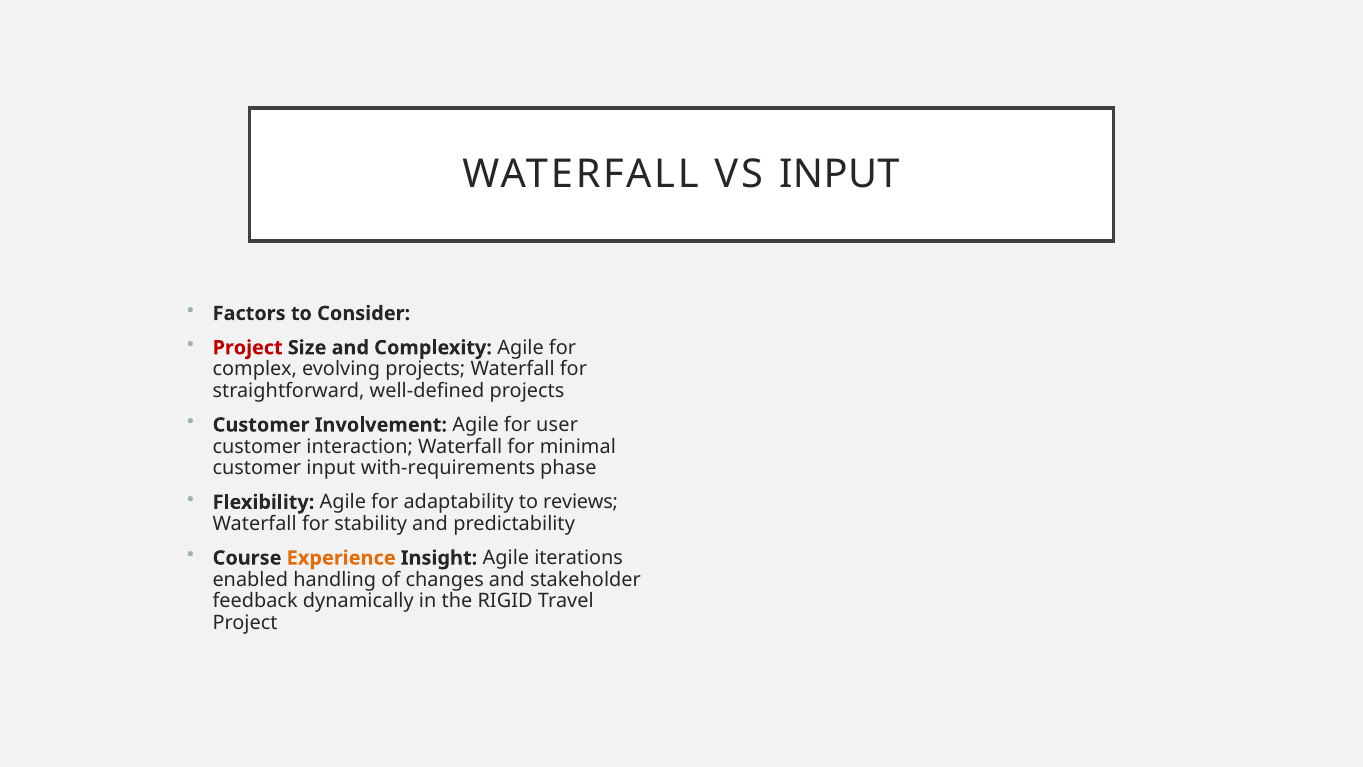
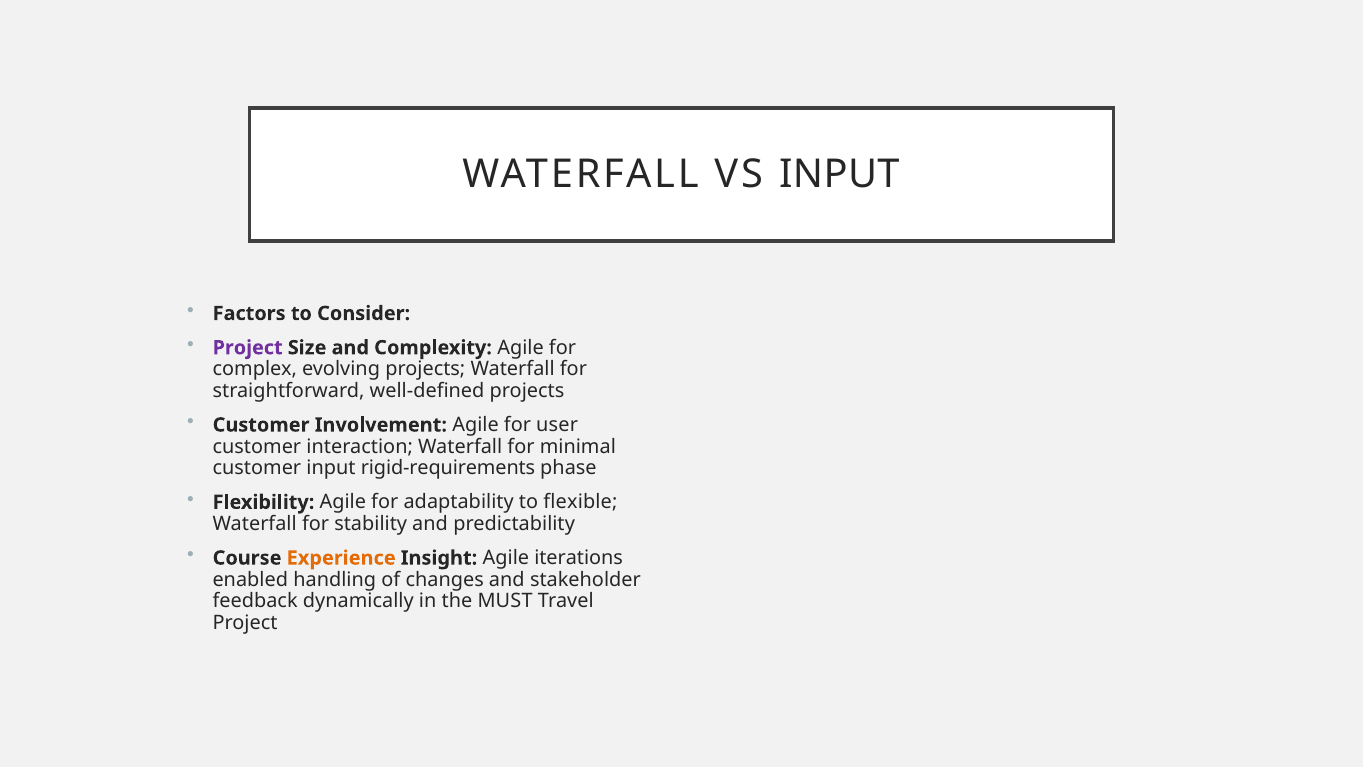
Project colour: red -> purple (248, 348)
with-requirements: with-requirements -> rigid-requirements (448, 468)
reviews: reviews -> flexible (580, 502)
RIGID: RIGID -> MUST (505, 601)
